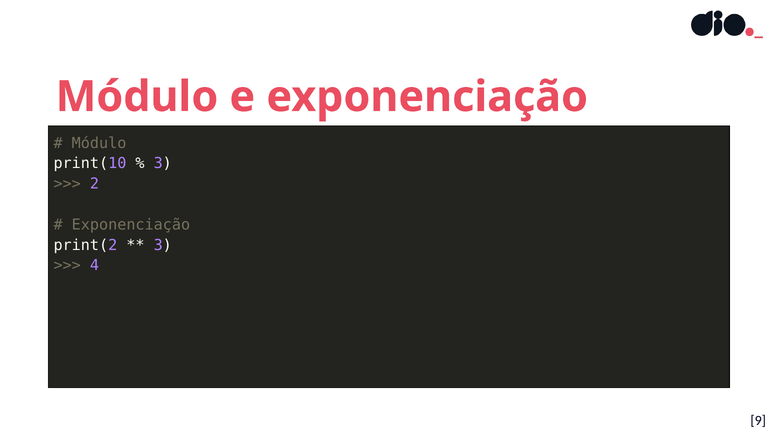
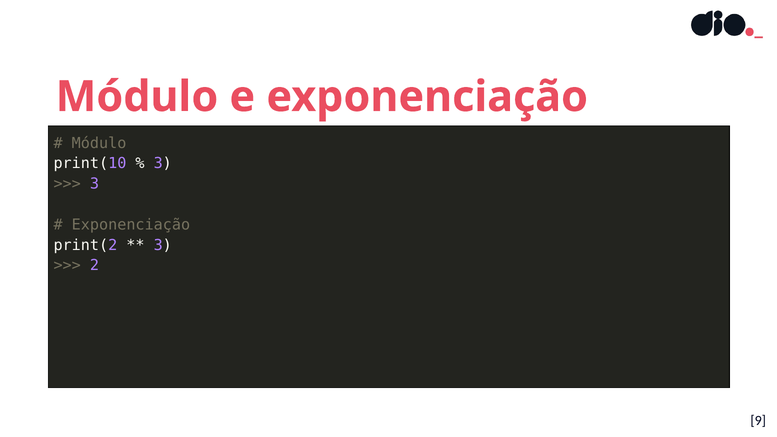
2: 2 -> 3 (95, 184)
4: 4 -> 2 (95, 265)
